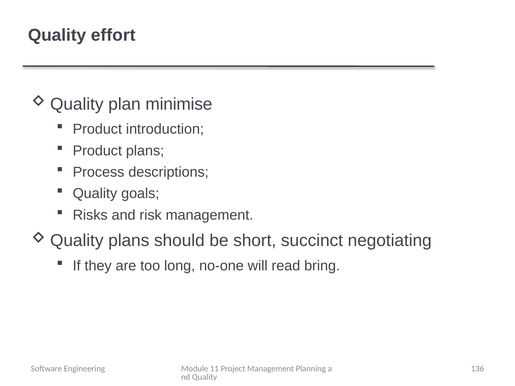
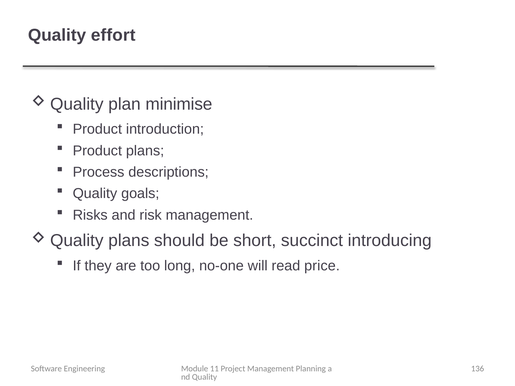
negotiating: negotiating -> introducing (390, 241)
bring: bring -> price (322, 266)
